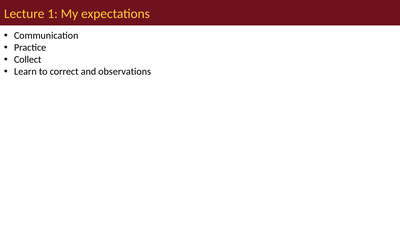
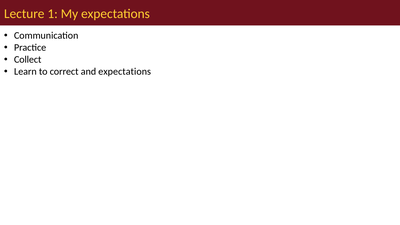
and observations: observations -> expectations (125, 72)
